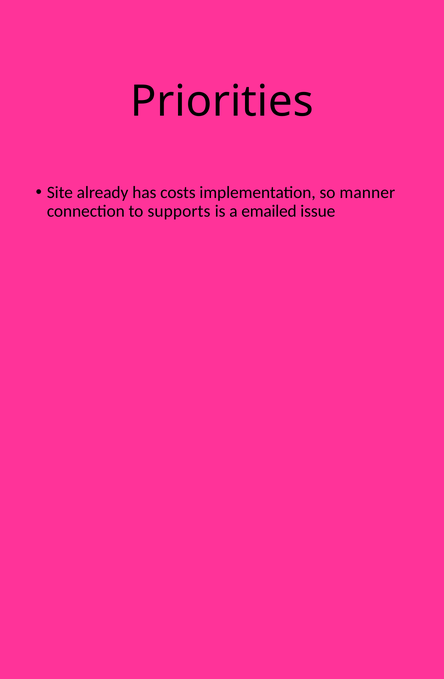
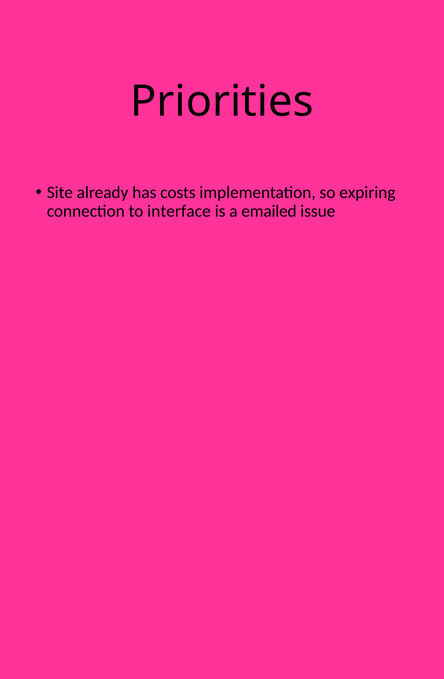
manner: manner -> expiring (367, 193)
supports: supports -> interface (179, 211)
